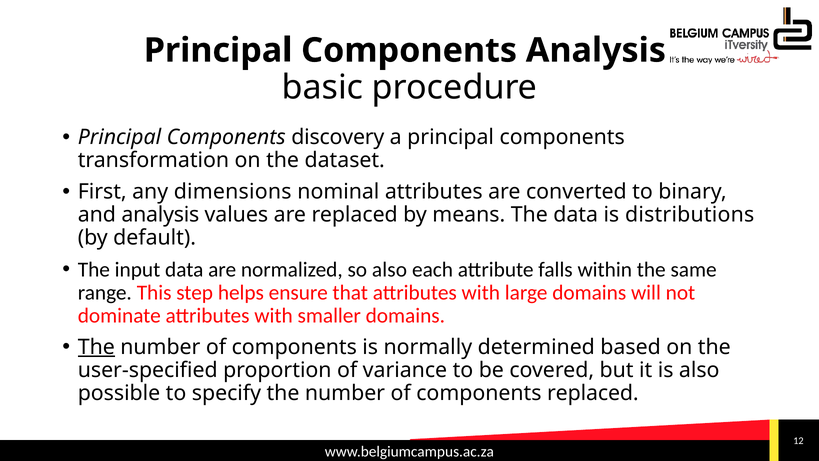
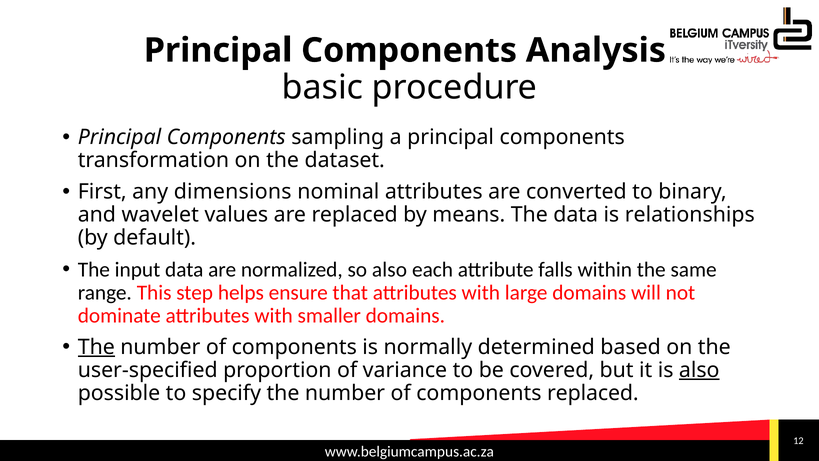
discovery: discovery -> sampling (338, 137)
and analysis: analysis -> wavelet (160, 215)
distributions: distributions -> relationships (690, 215)
also underline: none -> present (699, 370)
